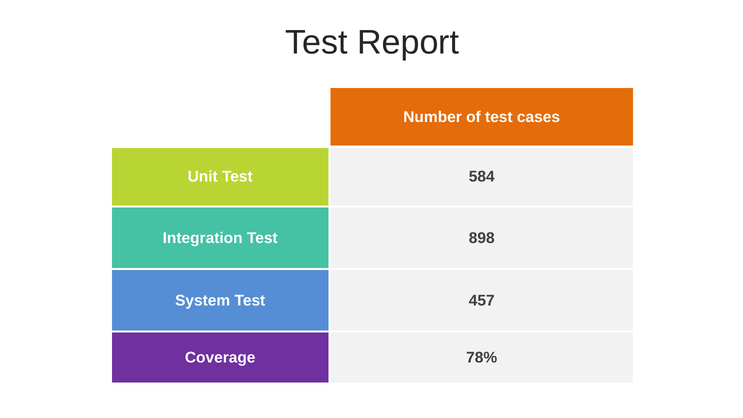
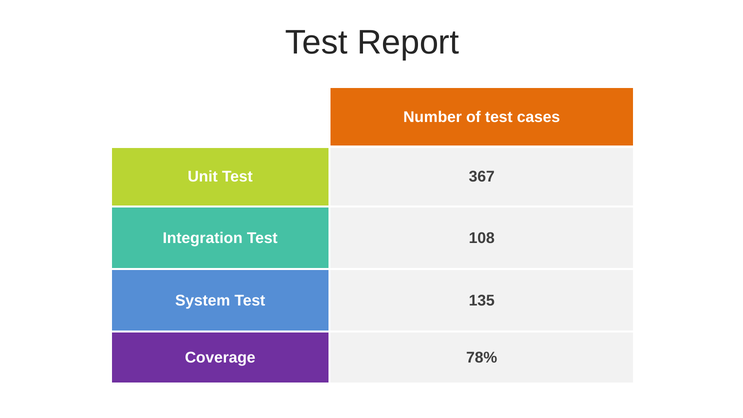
584: 584 -> 367 (482, 177)
898: 898 -> 108 (482, 238)
457: 457 -> 135 (482, 301)
